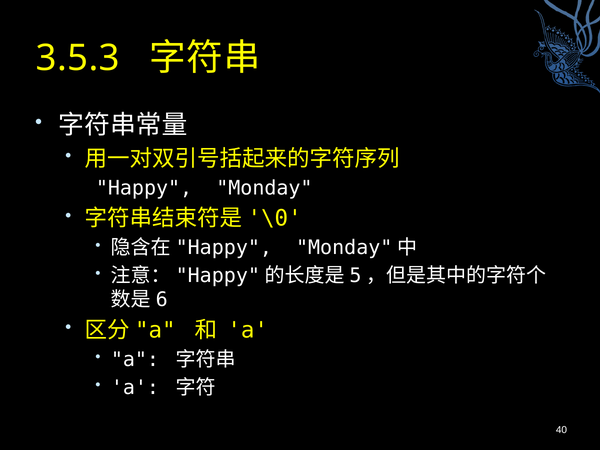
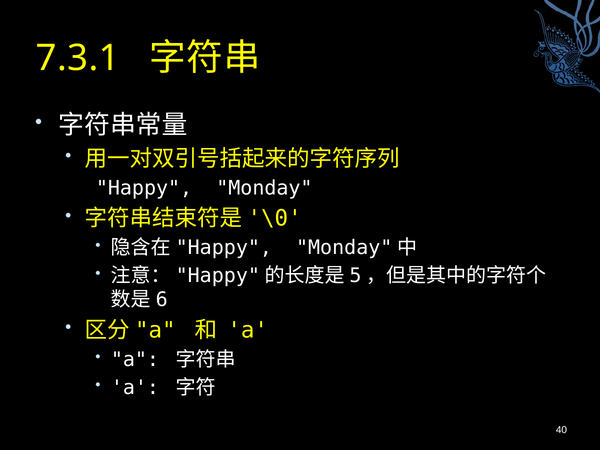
3.5.3: 3.5.3 -> 7.3.1 (78, 58)
